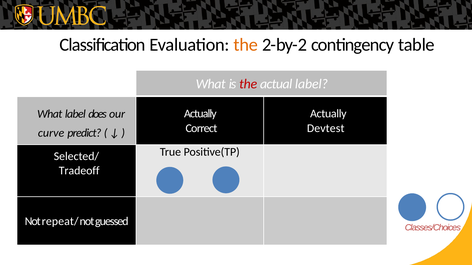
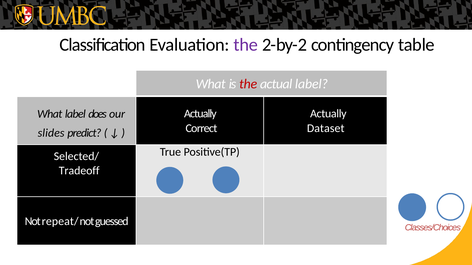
the colour: orange -> purple (246, 45)
Devtest: Devtest -> Dataset (326, 128)
curve: curve -> slides (51, 133)
